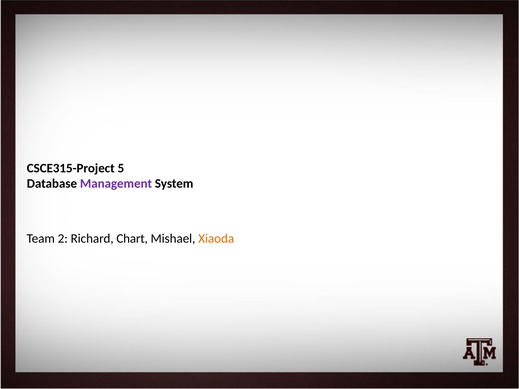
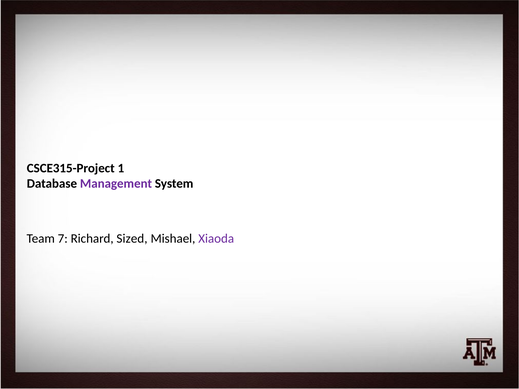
5: 5 -> 1 (121, 168)
2: 2 -> 7 (63, 239)
Chart: Chart -> Sized (132, 239)
Xiaoda colour: orange -> purple (216, 239)
